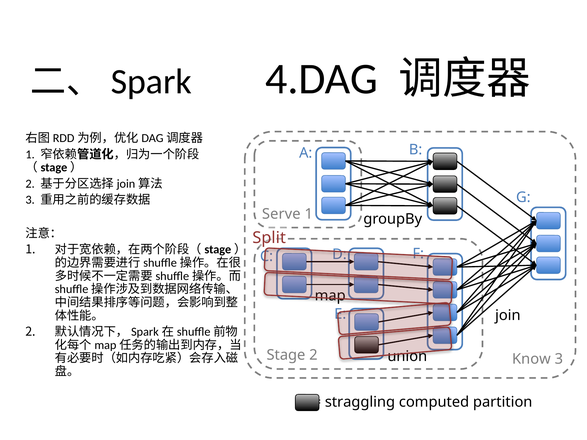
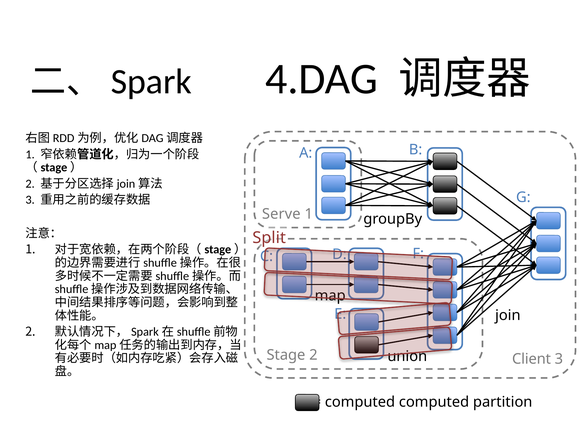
Know: Know -> Client (531, 359)
straggling: straggling -> computed (360, 402)
